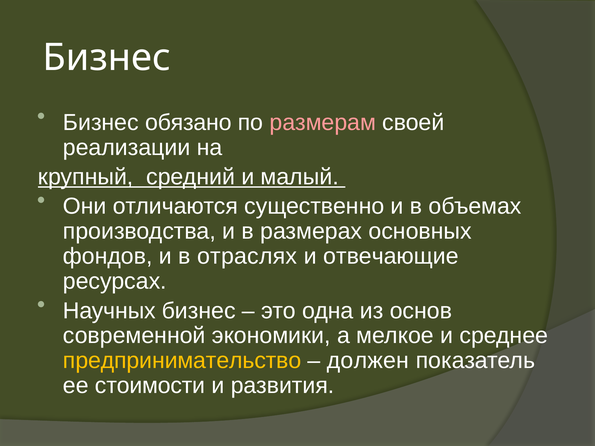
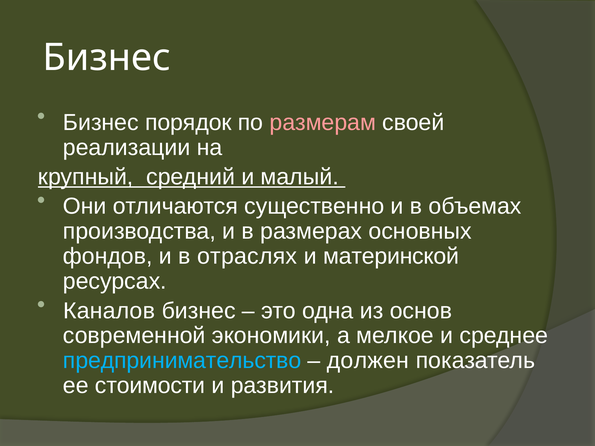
обязано: обязано -> порядок (188, 123)
отвечающие: отвечающие -> материнской (391, 256)
Научных: Научных -> Каналов (109, 311)
предпринимательство colour: yellow -> light blue (182, 361)
